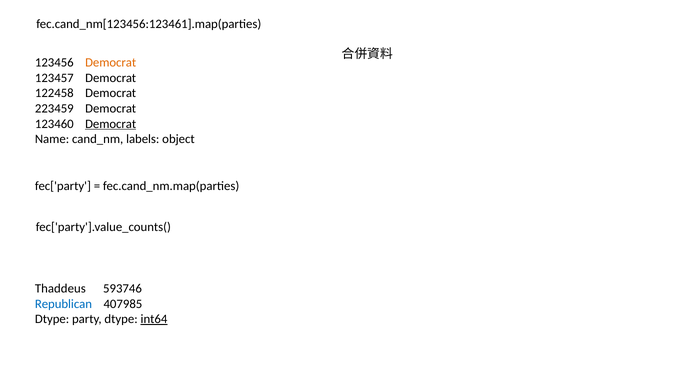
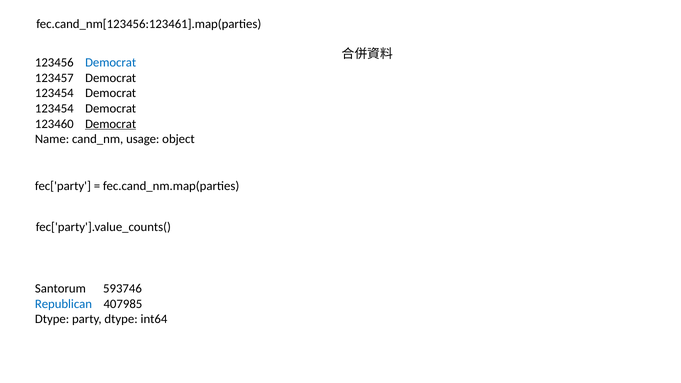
Democrat colour: orange -> blue (111, 63)
122458: 122458 -> 123454 (54, 93)
223459: 223459 -> 123454 (54, 109)
labels: labels -> usage (143, 139)
Thaddeus: Thaddeus -> Santorum (60, 289)
int64 underline: present -> none (154, 319)
